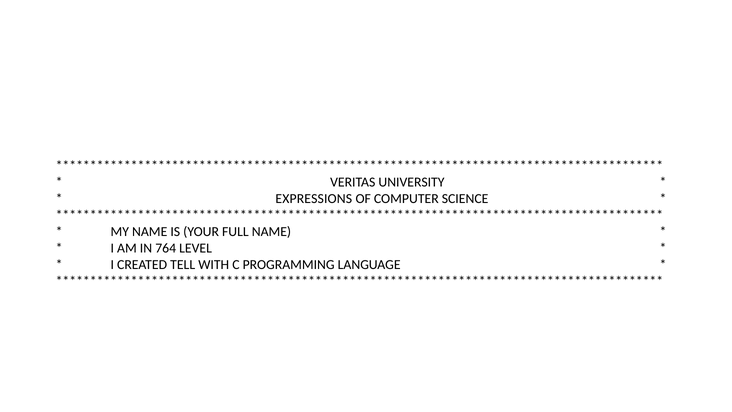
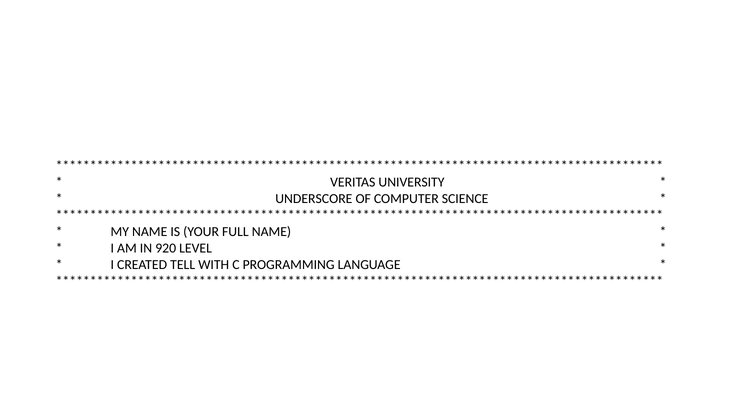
EXPRESSIONS: EXPRESSIONS -> UNDERSCORE (314, 199)
764: 764 -> 920 (166, 248)
